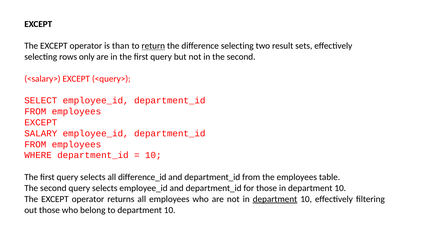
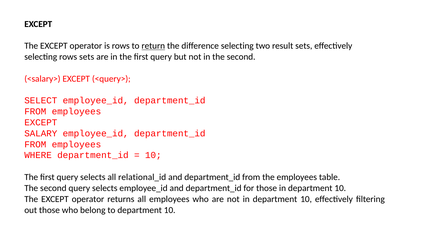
is than: than -> rows (121, 46)
rows only: only -> sets (87, 57)
difference_id: difference_id -> relational_id (142, 177)
department underline: present -> none (275, 199)
